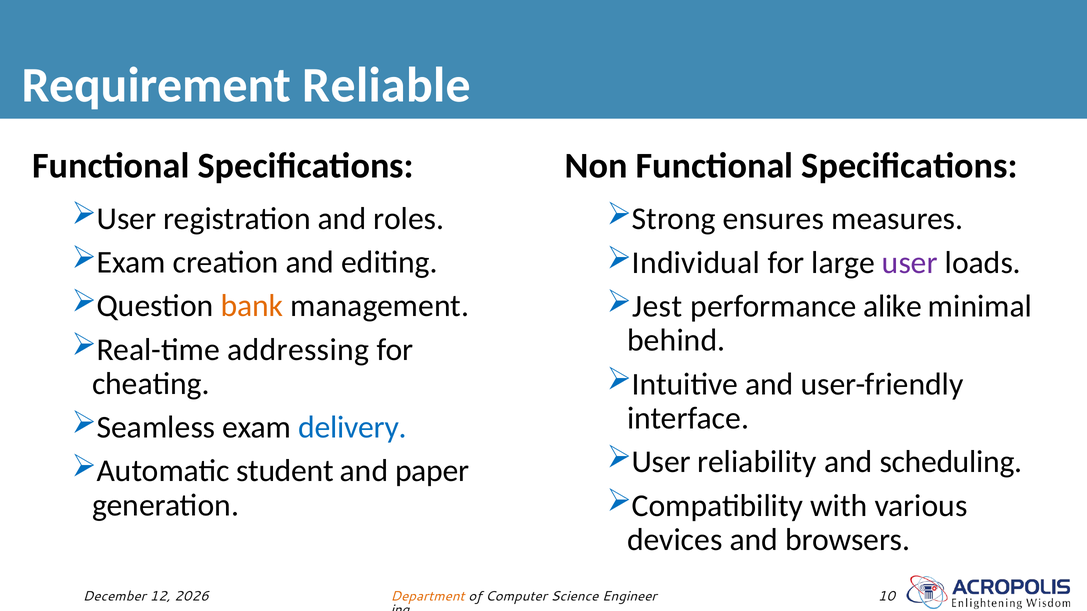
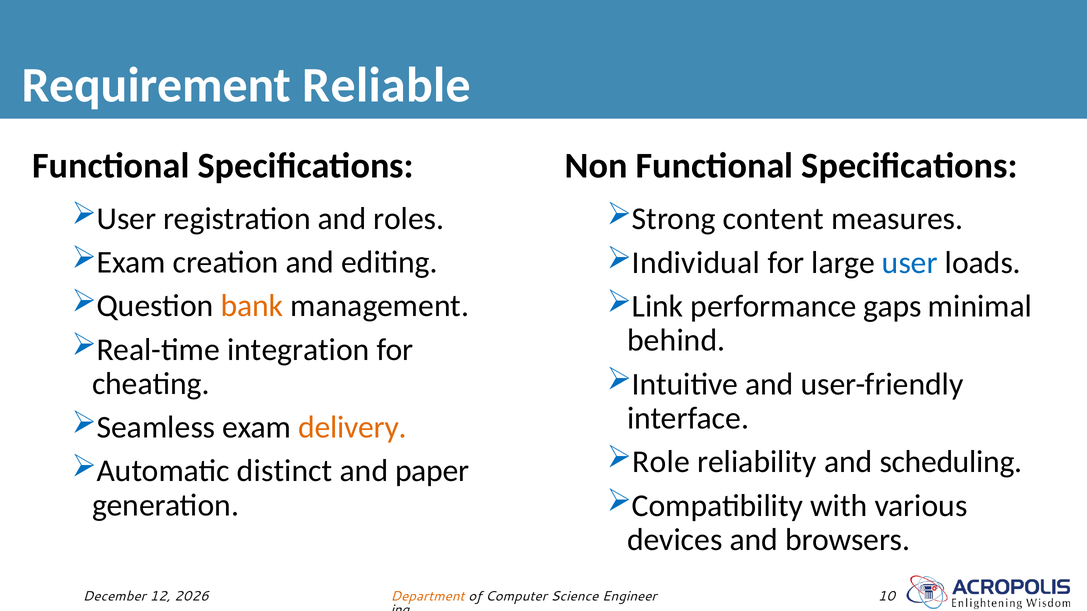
ensures: ensures -> content (773, 219)
user colour: purple -> blue (910, 263)
Jest: Jest -> Link (658, 307)
alike: alike -> gaps (892, 307)
addressing: addressing -> integration (298, 350)
delivery colour: blue -> orange (353, 428)
User: User -> Role (661, 462)
student: student -> distinct (285, 471)
